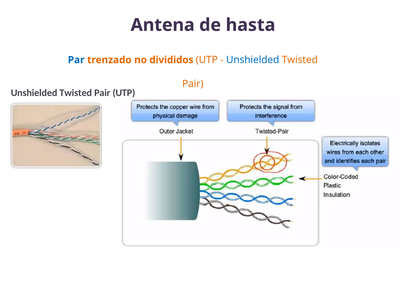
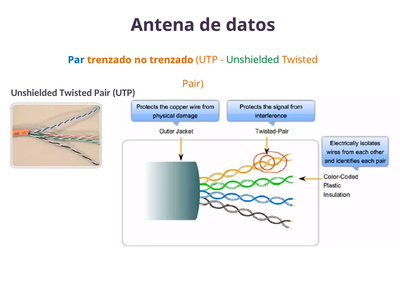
hasta: hasta -> datos (251, 25)
no divididos: divididos -> trenzado (171, 60)
Unshielded colour: blue -> green (253, 60)
